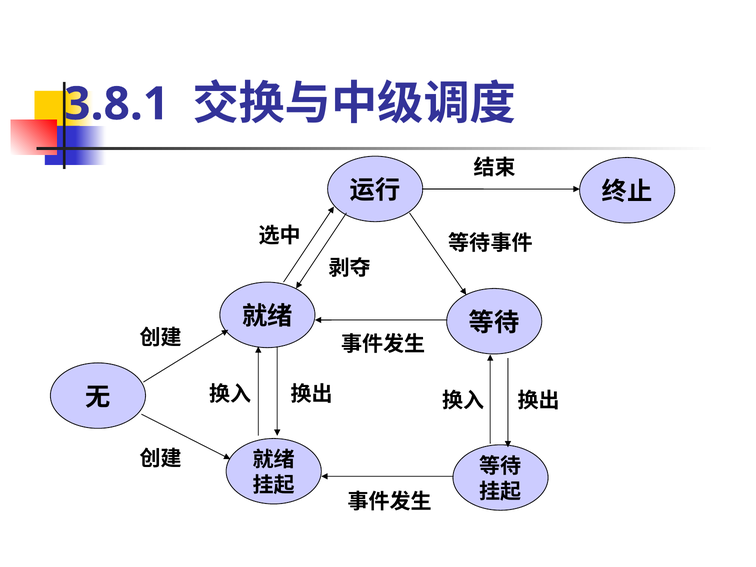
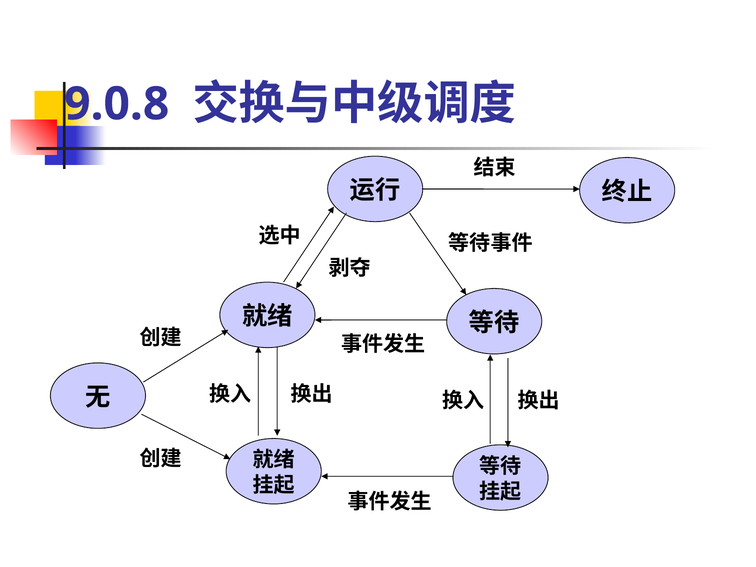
3.8.1: 3.8.1 -> 9.0.8 (117, 104)
